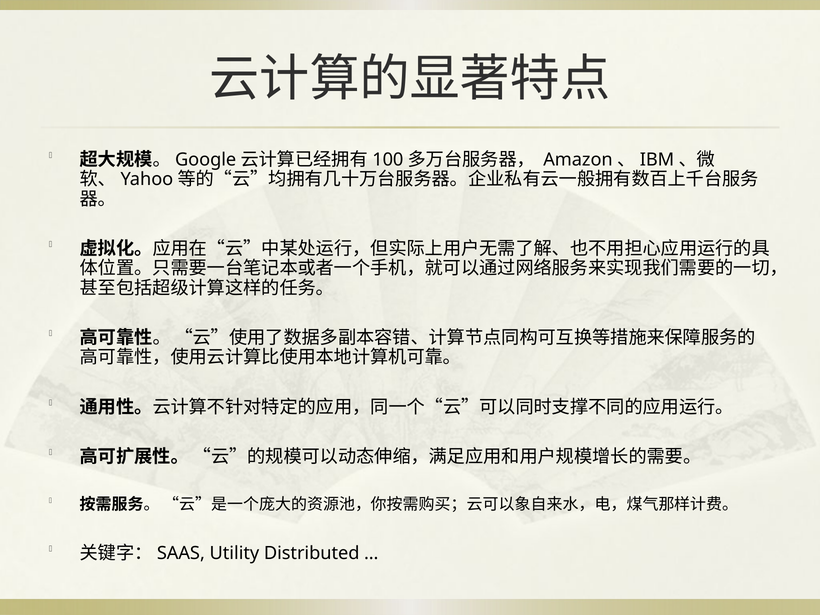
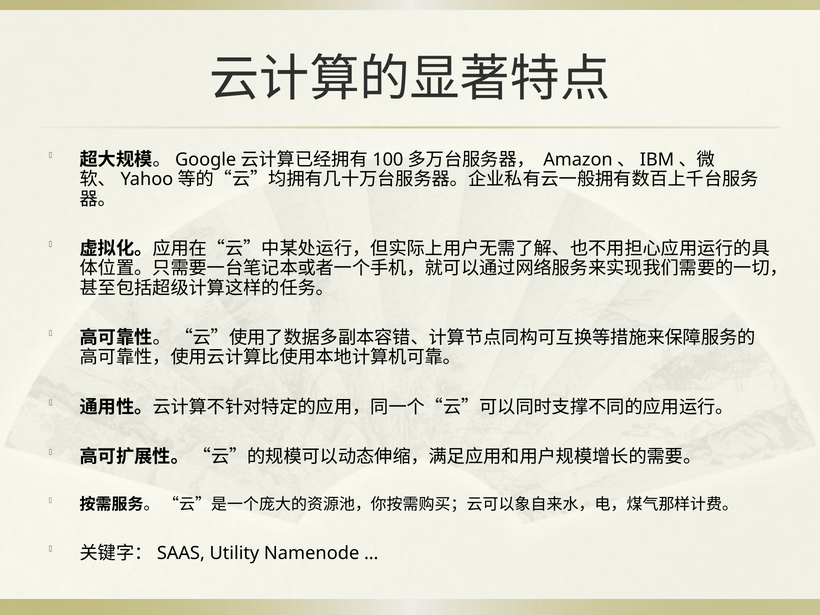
Distributed: Distributed -> Namenode (312, 553)
